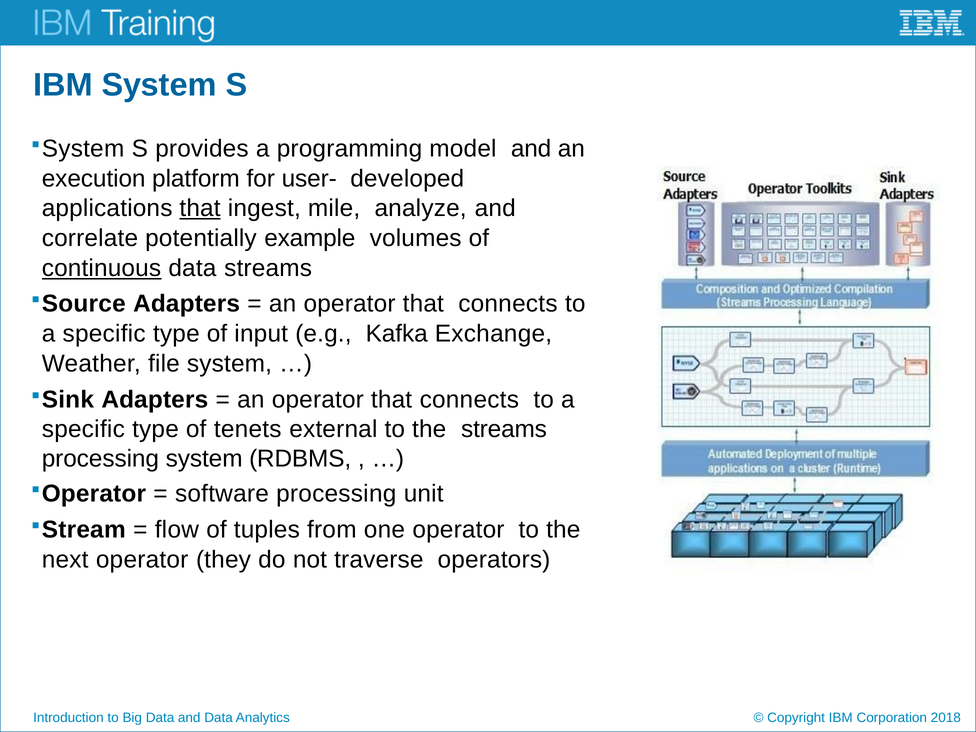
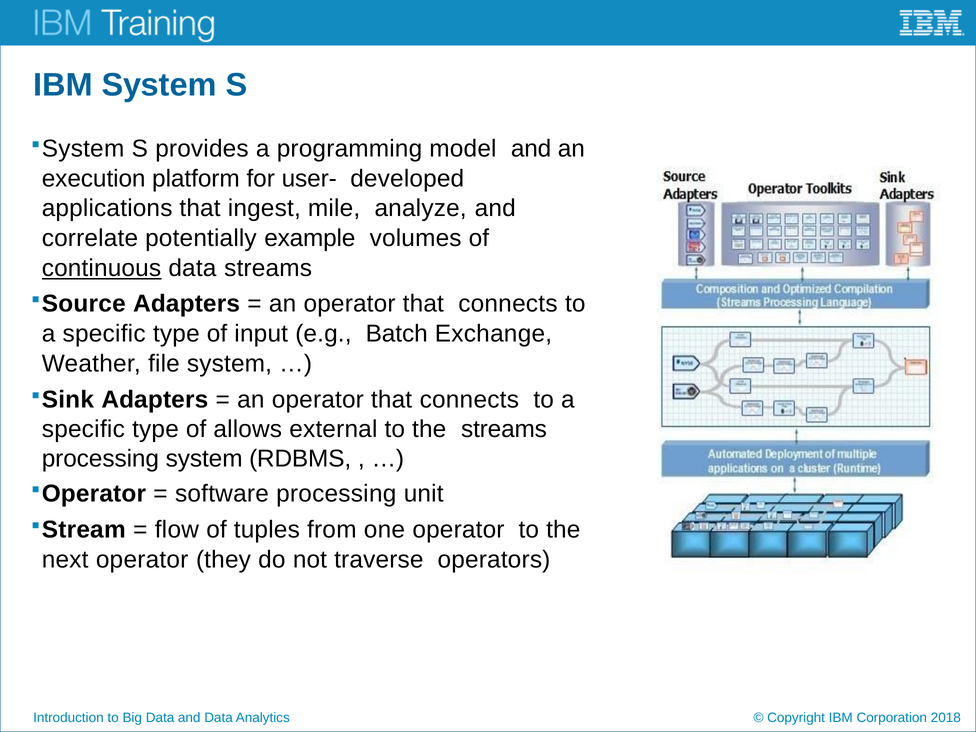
that underline: present -> none (200, 208)
Kafka: Kafka -> Batch (397, 334)
tenets: tenets -> allows (248, 429)
